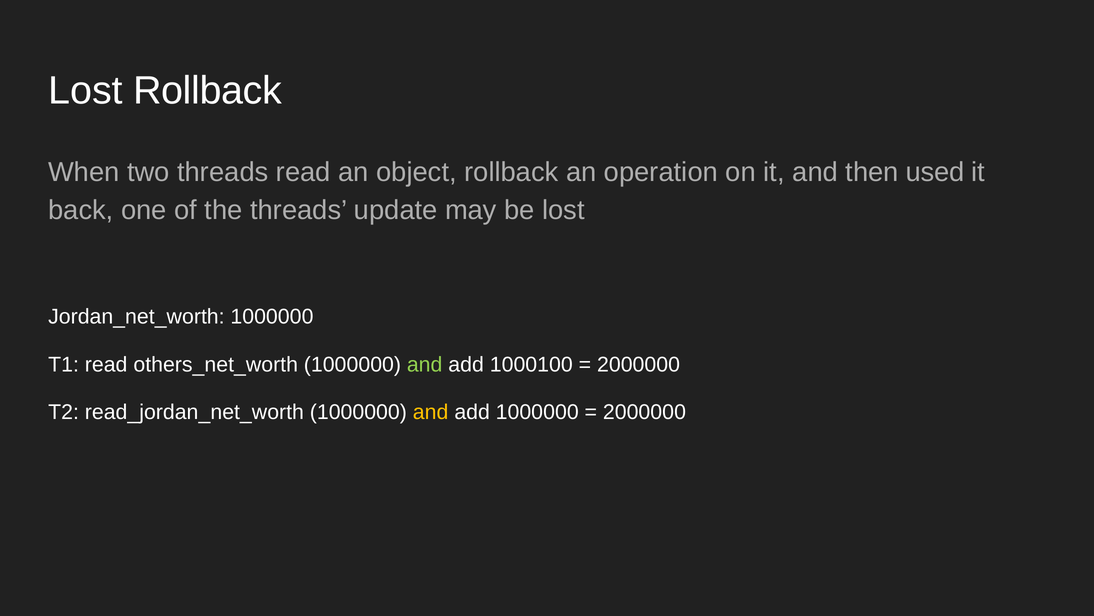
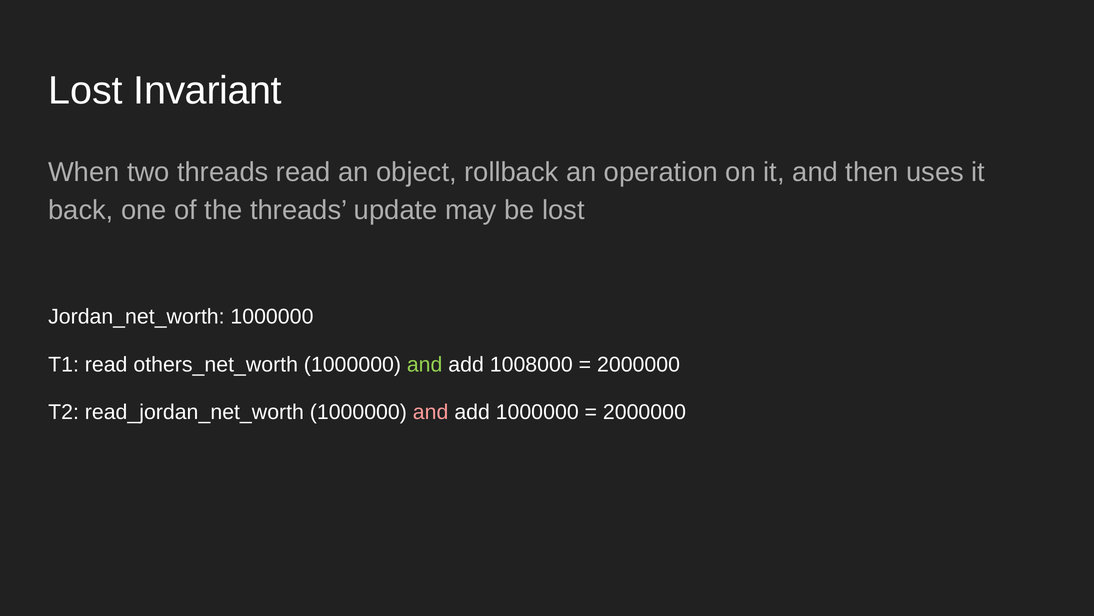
Lost Rollback: Rollback -> Invariant (208, 91)
used: used -> uses (935, 172)
1000100: 1000100 -> 1008000 (531, 364)
and colour: yellow -> pink (431, 412)
